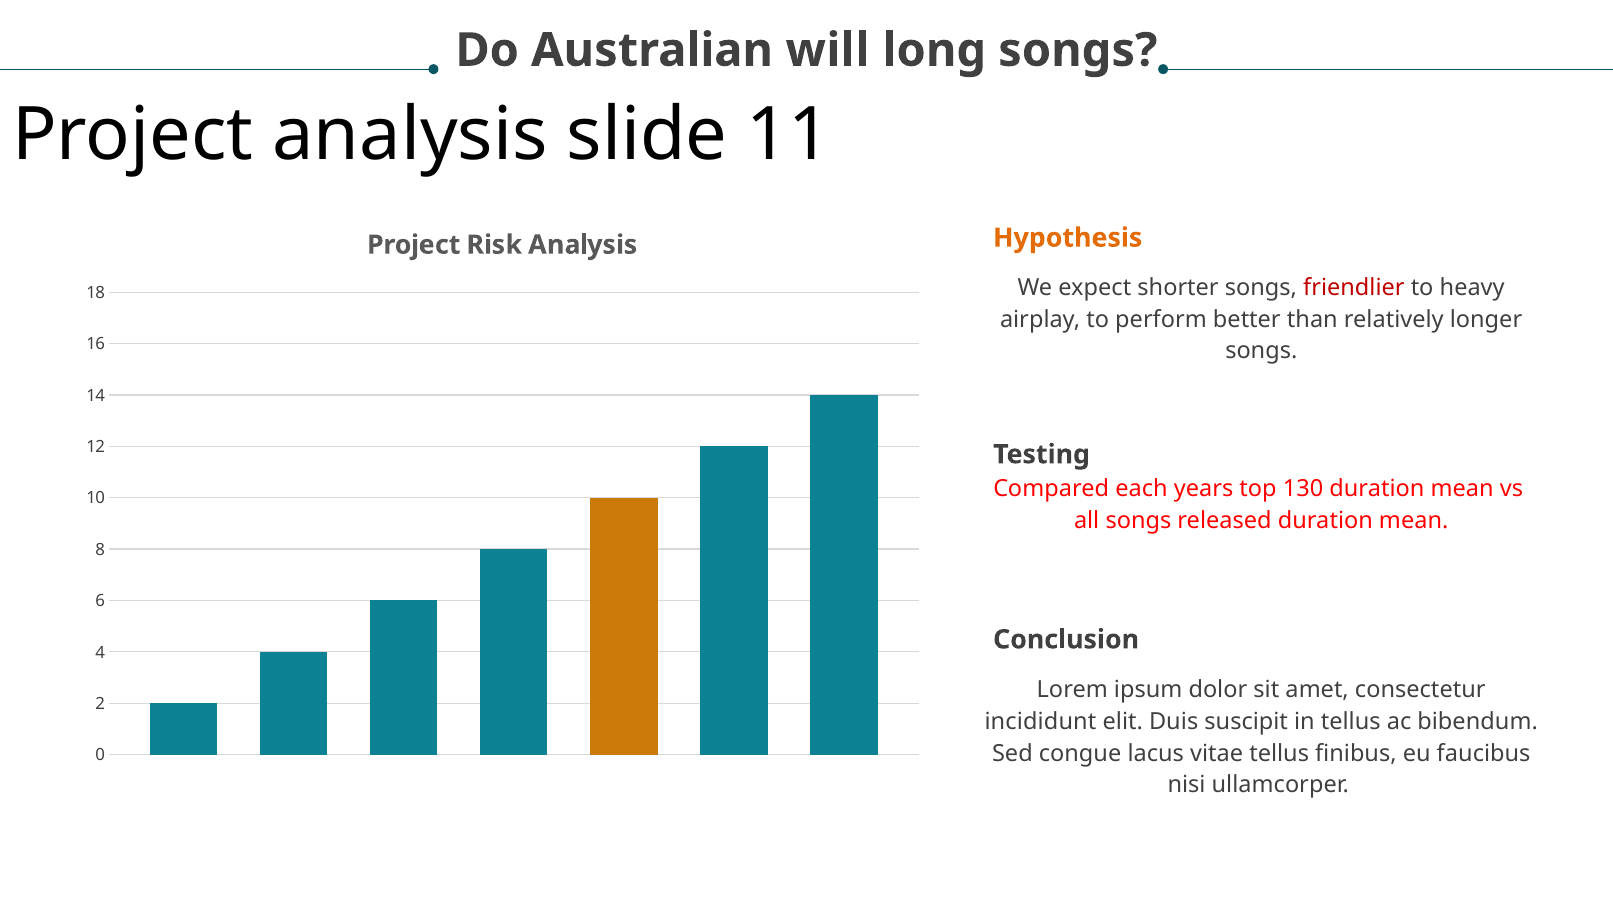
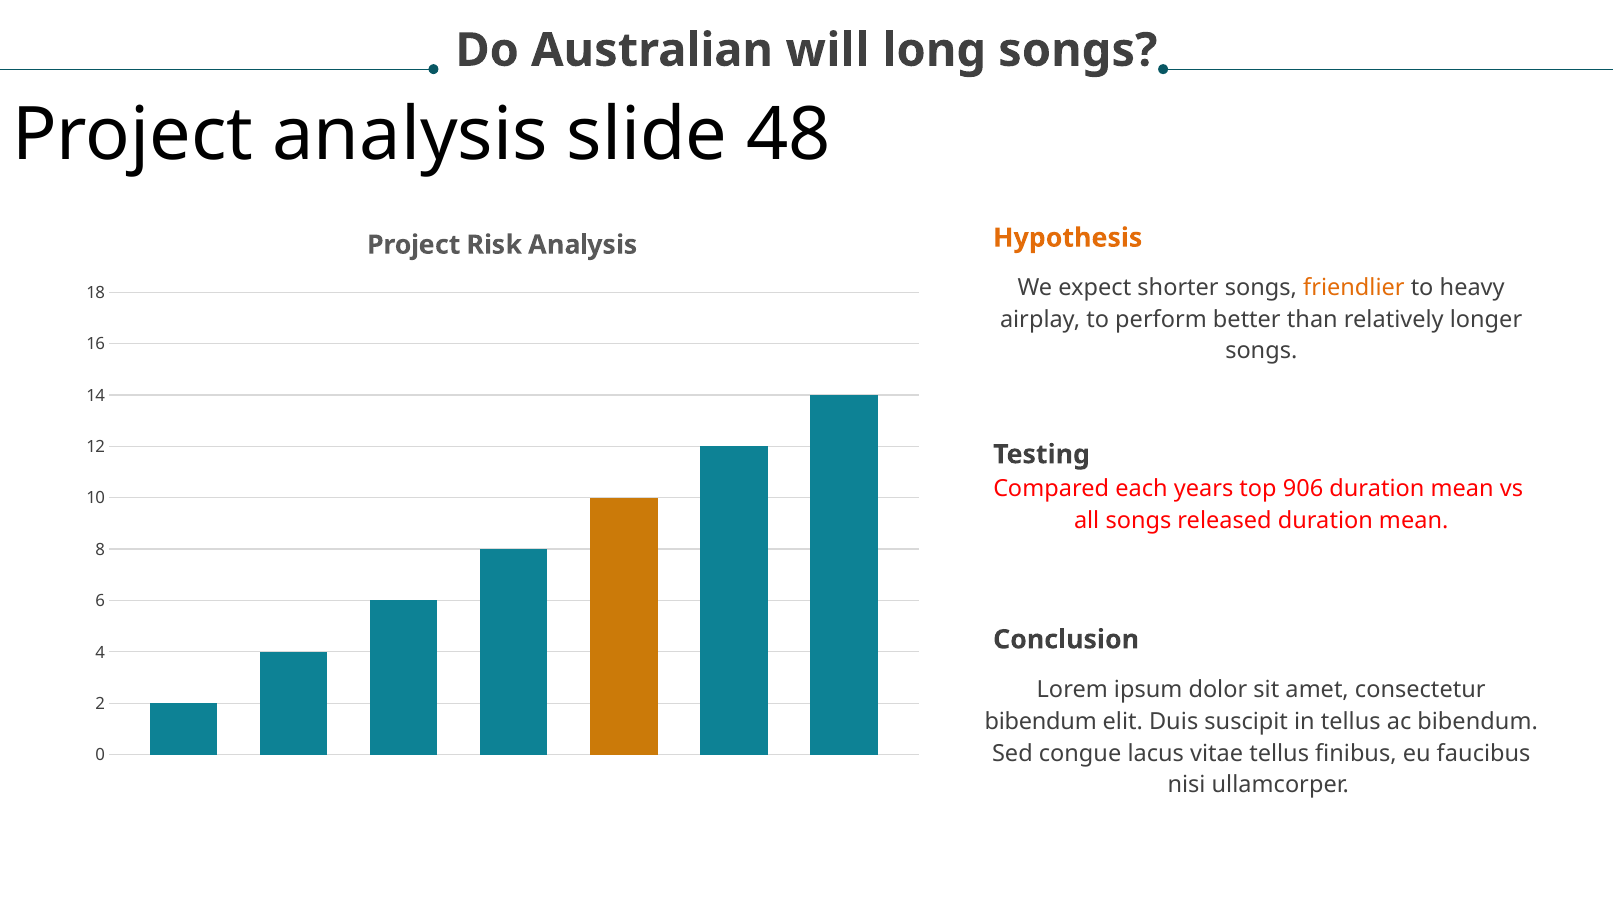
11: 11 -> 48 (789, 135)
friendlier colour: red -> orange (1354, 287)
130: 130 -> 906 (1303, 489)
incididunt: incididunt -> bibendum (1041, 722)
